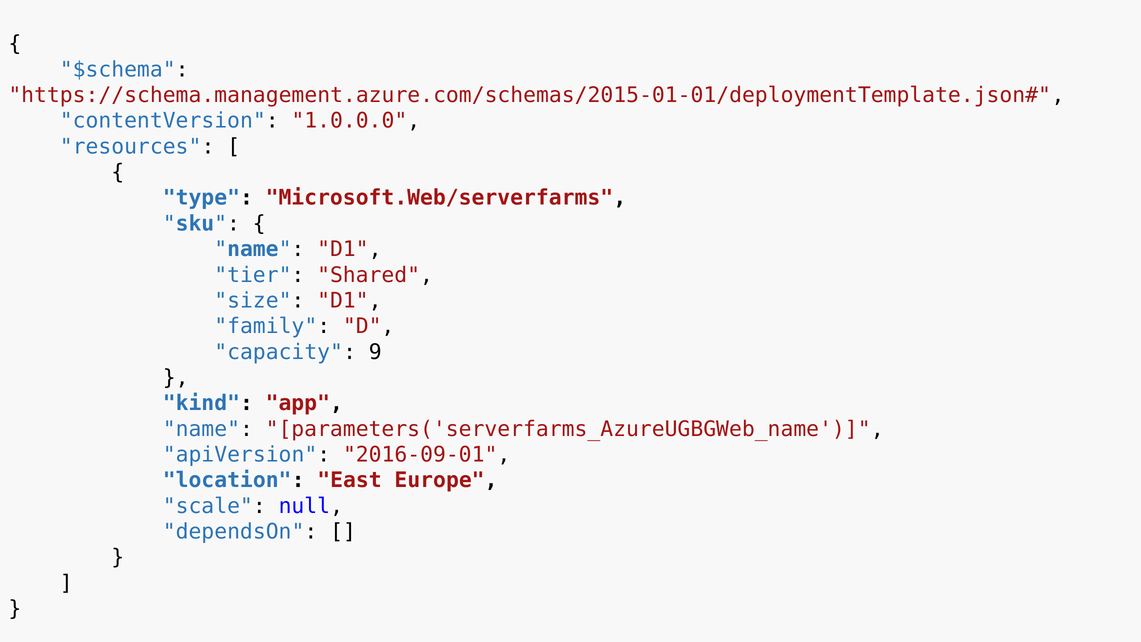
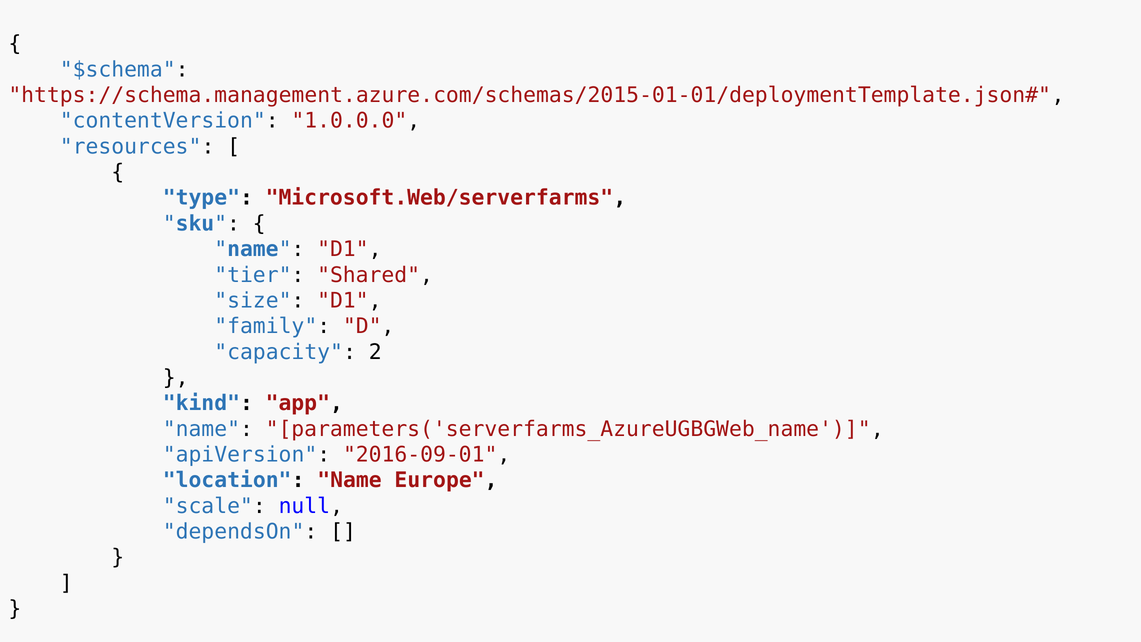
9: 9 -> 2 (375, 352)
location East: East -> Name (350, 480)
